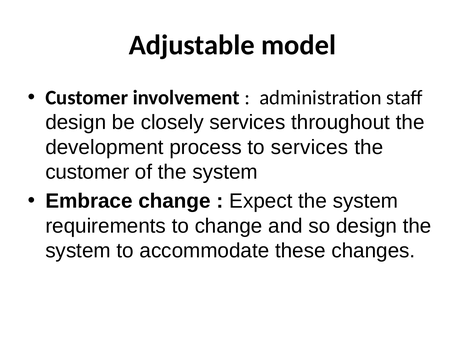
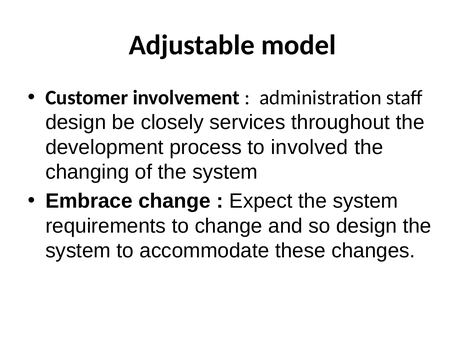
to services: services -> involved (309, 147)
customer: customer -> changing (87, 172)
